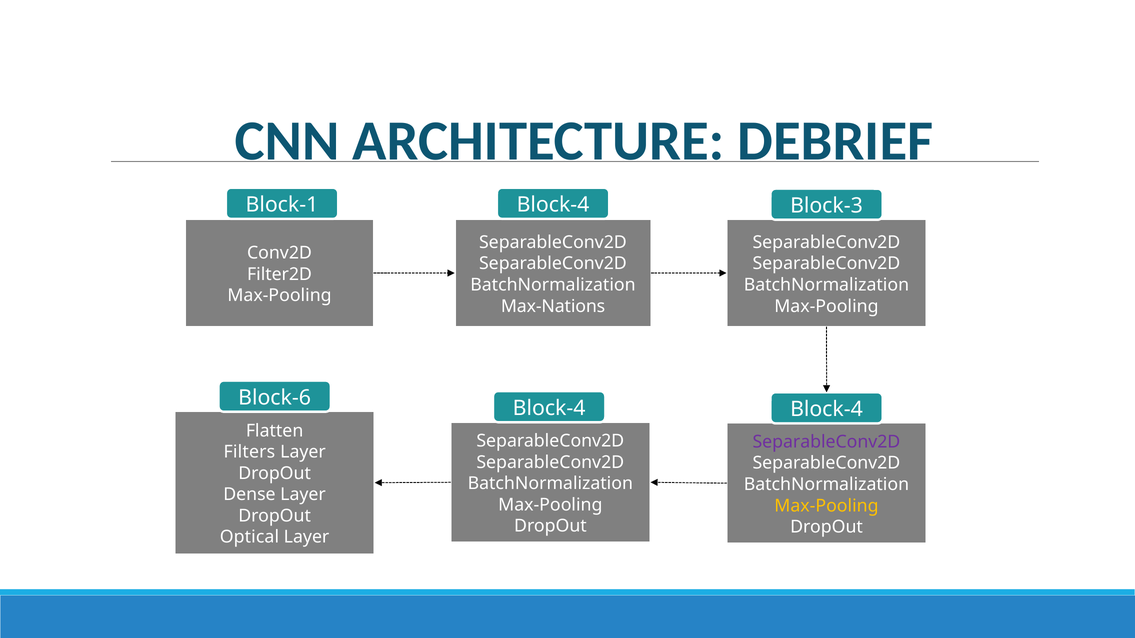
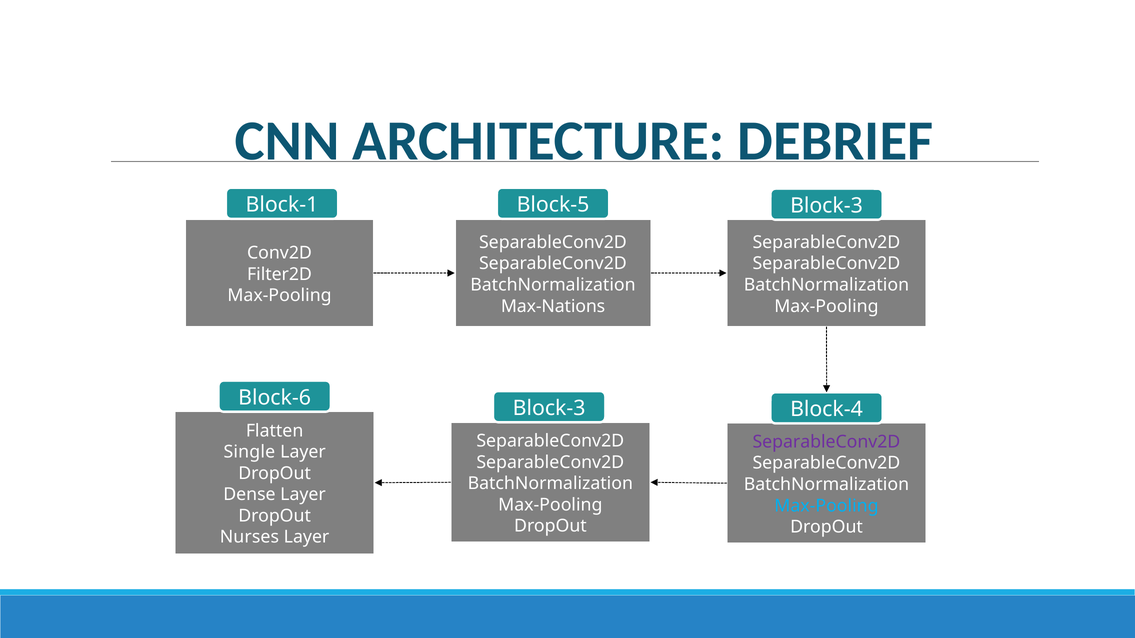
Block-1 Block-4: Block-4 -> Block-5 (553, 205)
Block-4: Block-4 -> Block-3 (549, 408)
Filters: Filters -> Single (249, 452)
Max-Pooling colour: yellow -> light blue (826, 506)
Optical: Optical -> Nurses (249, 537)
